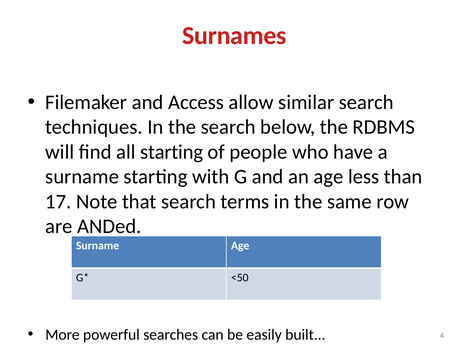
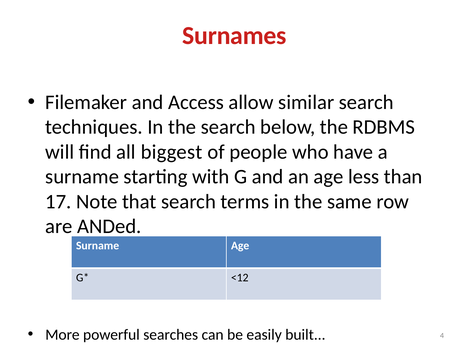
all starting: starting -> biggest (172, 152)
<50: <50 -> <12 (240, 277)
